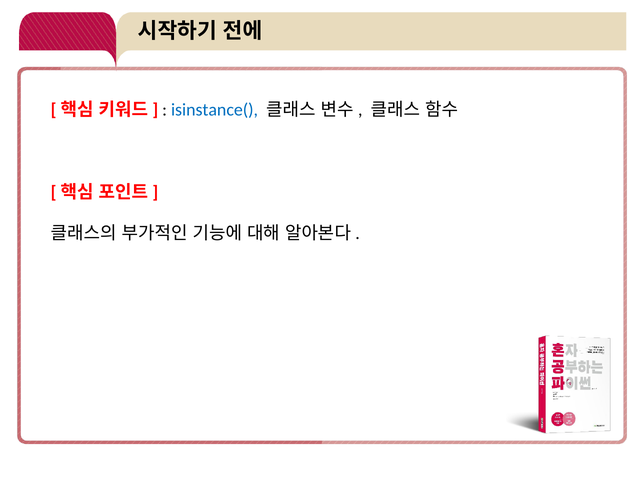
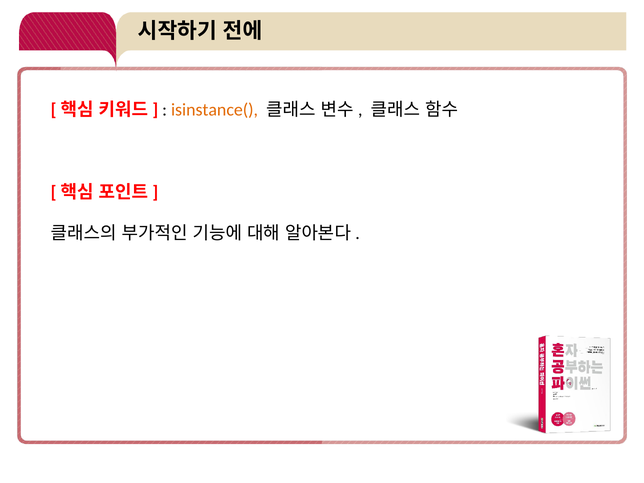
isinstance( colour: blue -> orange (215, 110)
